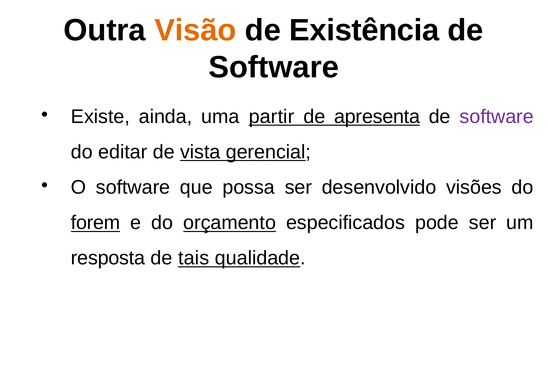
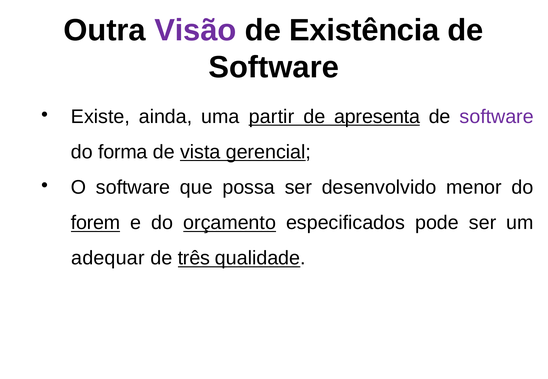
Visão colour: orange -> purple (195, 30)
editar: editar -> forma (123, 152)
visões: visões -> menor (474, 188)
resposta: resposta -> adequar (108, 258)
tais: tais -> três (194, 258)
